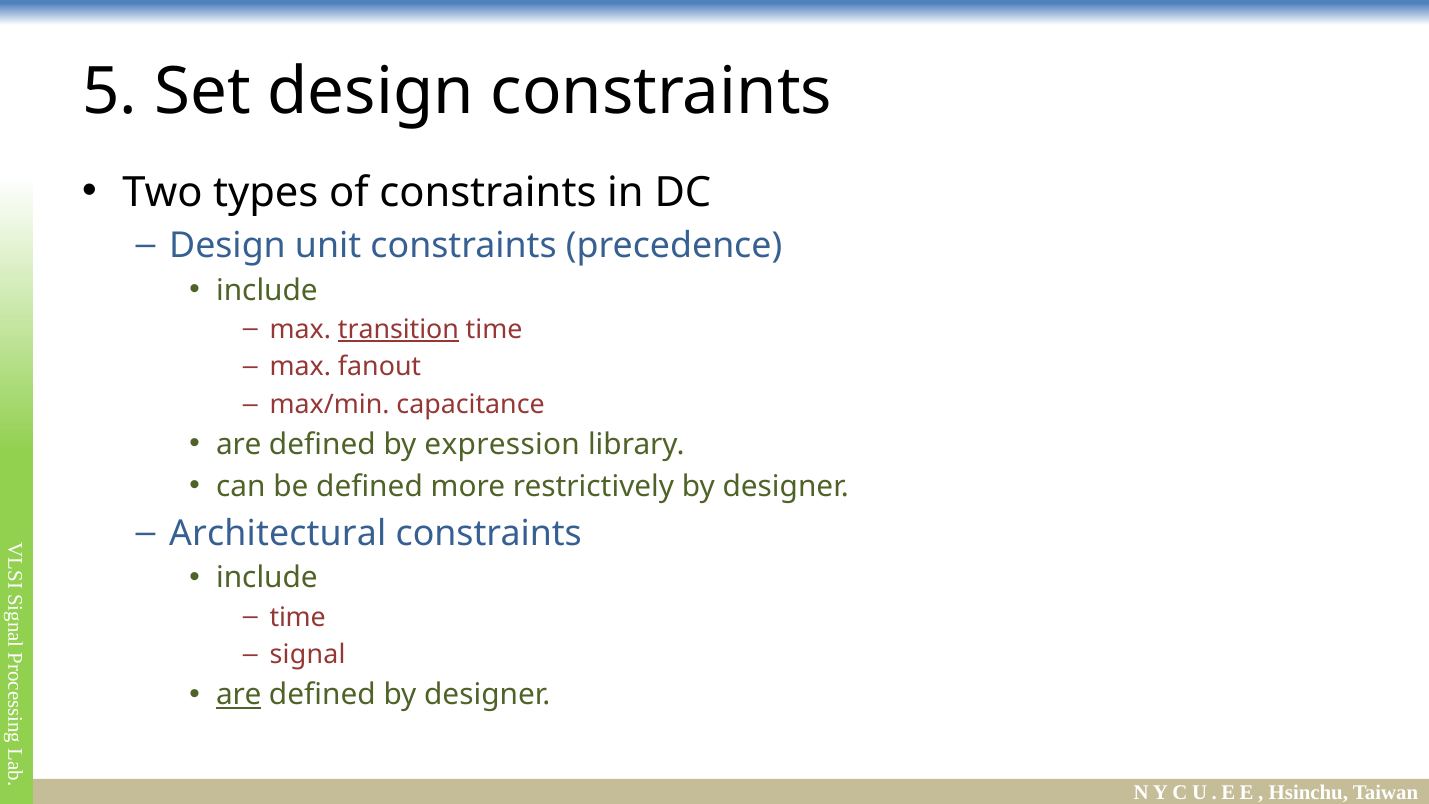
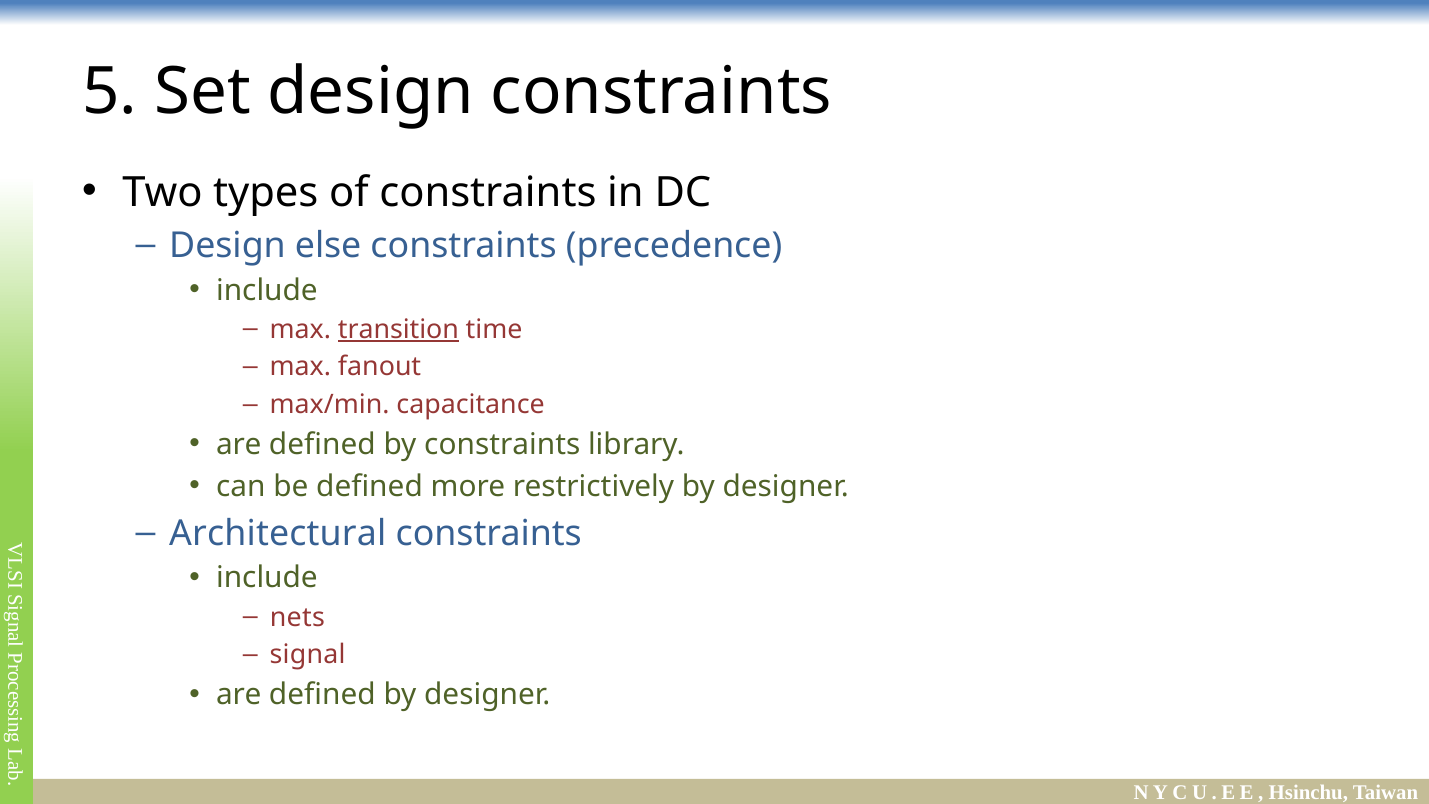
unit: unit -> else (328, 246)
by expression: expression -> constraints (502, 445)
time: time -> nets (297, 617)
are underline: present -> none (239, 695)
